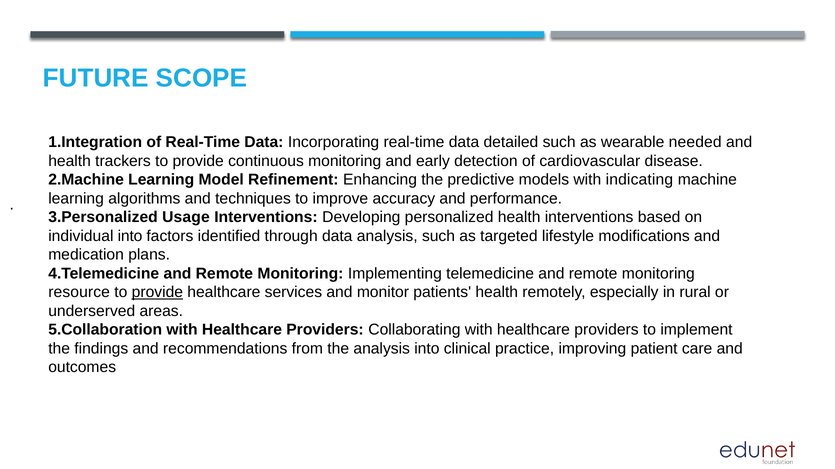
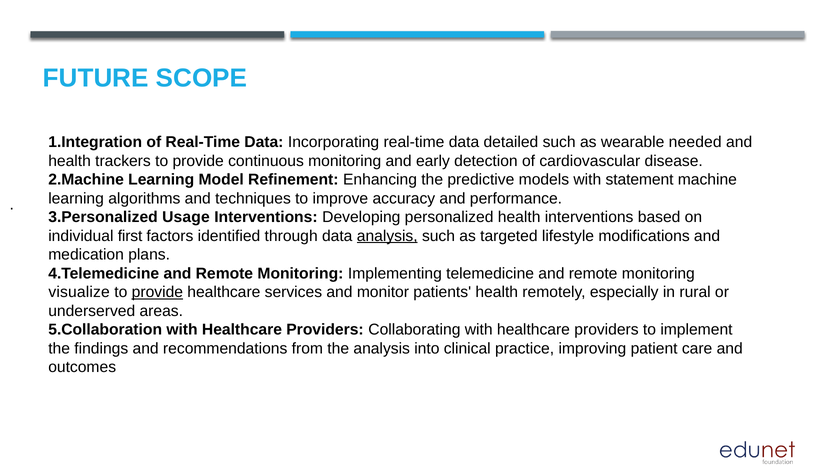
indicating: indicating -> statement (640, 180)
individual into: into -> first (130, 236)
analysis underline: none -> present (387, 236)
resource: resource -> visualize (79, 293)
